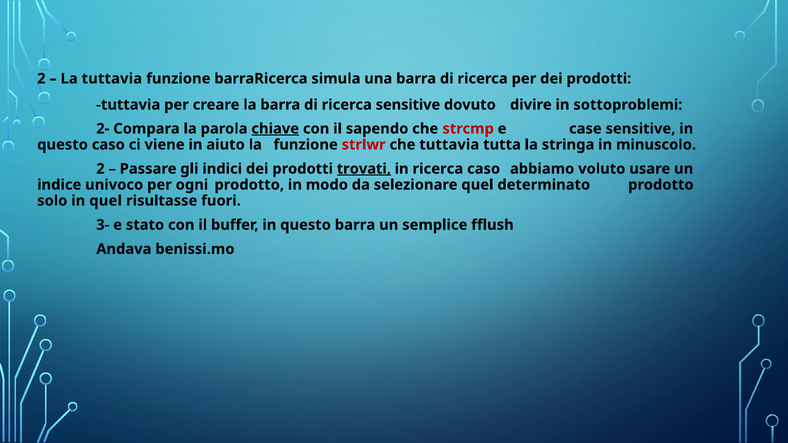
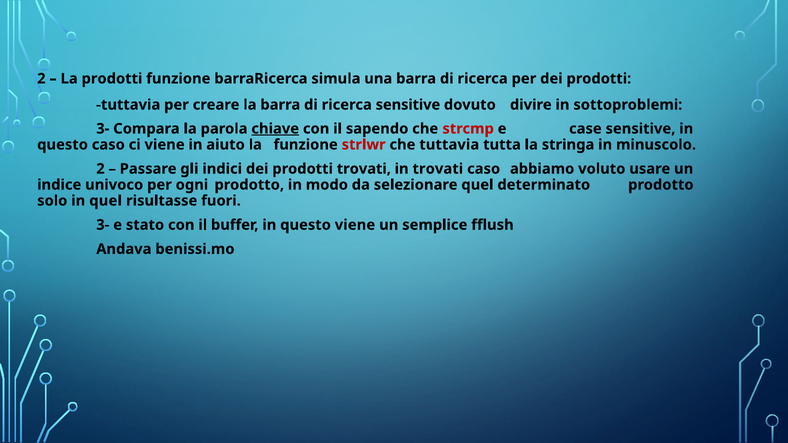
La tuttavia: tuttavia -> prodotti (112, 79)
2-: 2- -> 3- (103, 129)
trovati underline: present -> none (364, 169)
in ricerca: ricerca -> trovati (438, 169)
questo barra: barra -> viene (355, 225)
